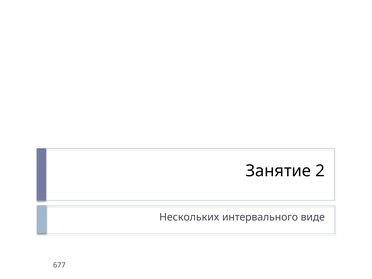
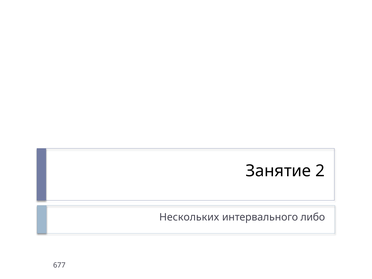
виде: виде -> либо (313, 217)
